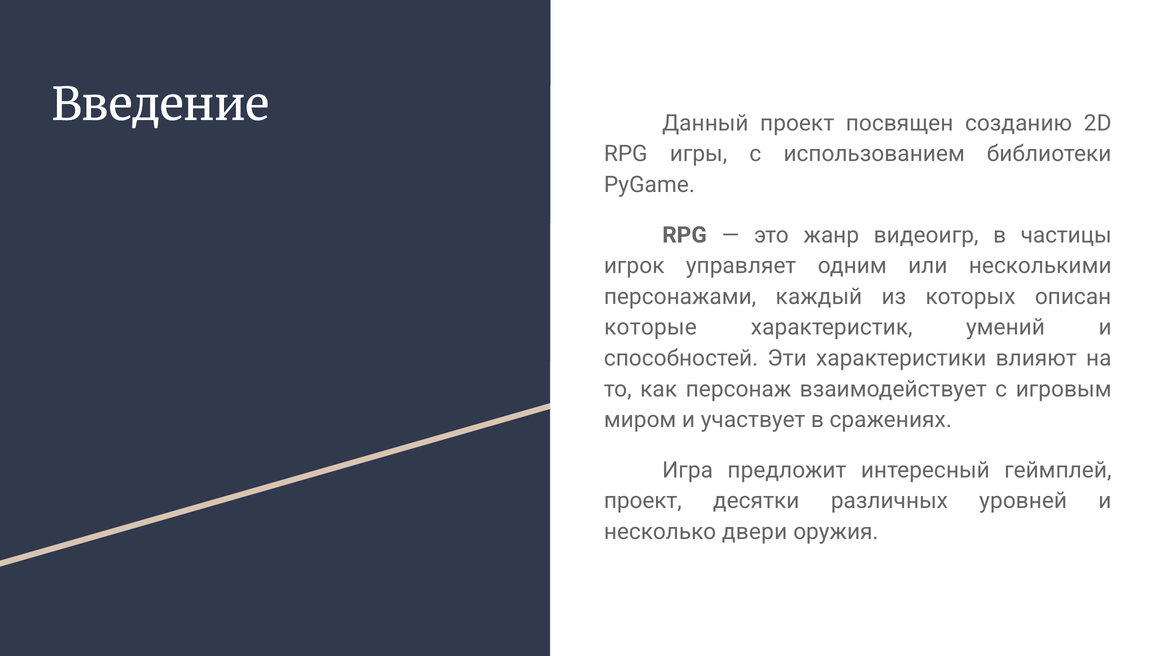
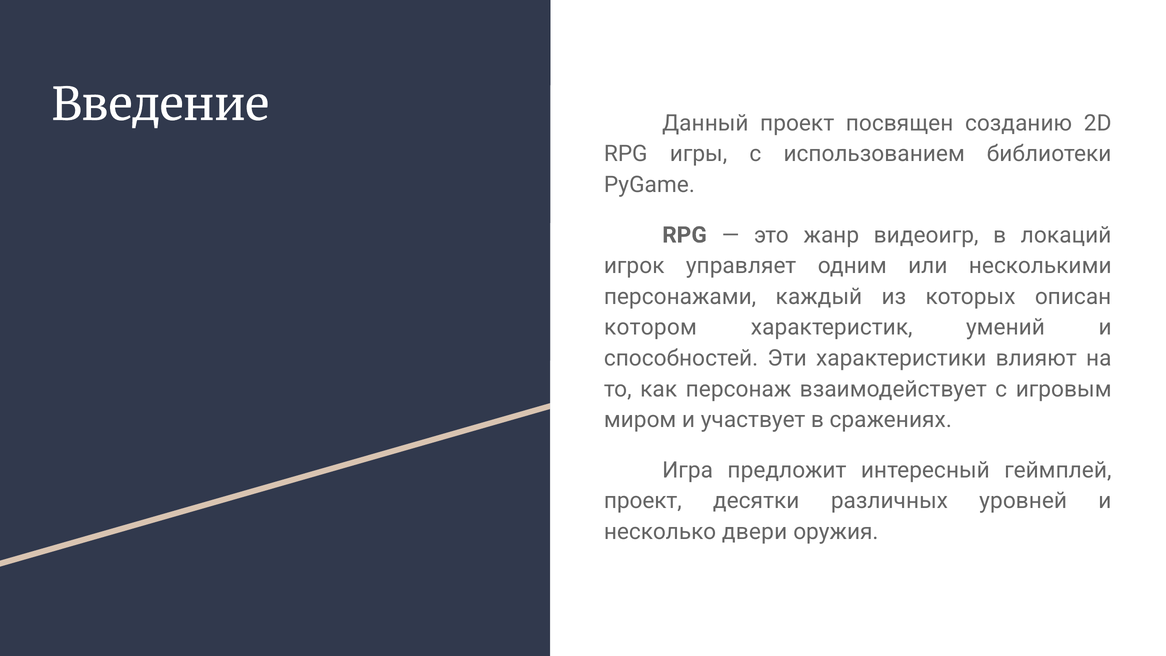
частицы: частицы -> локаций (1066, 235)
которые: которые -> котором (650, 327)
